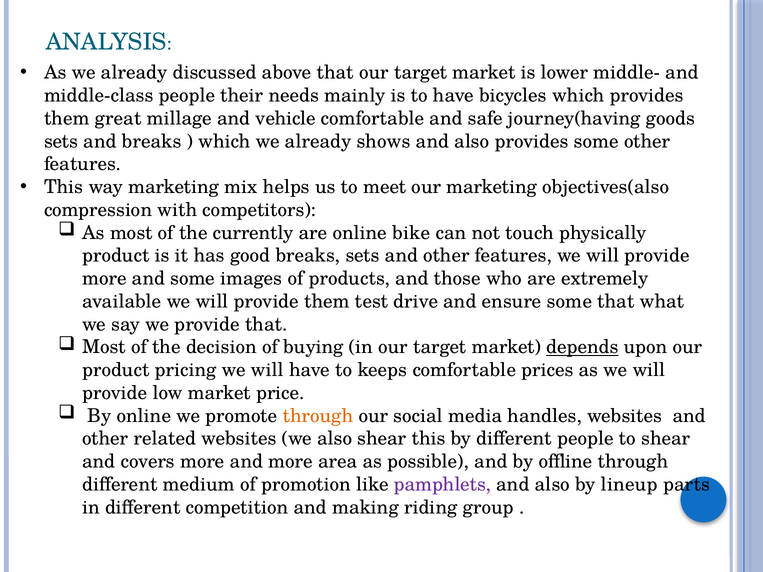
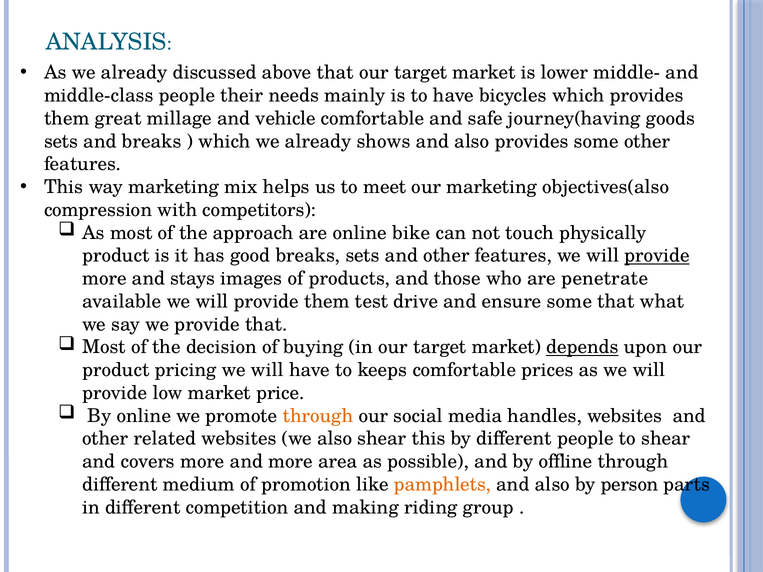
currently: currently -> approach (253, 233)
provide underline: none -> present (657, 256)
and some: some -> stays (193, 279)
extremely: extremely -> penetrate (605, 279)
pamphlets colour: purple -> orange (443, 485)
lineup: lineup -> person (630, 485)
